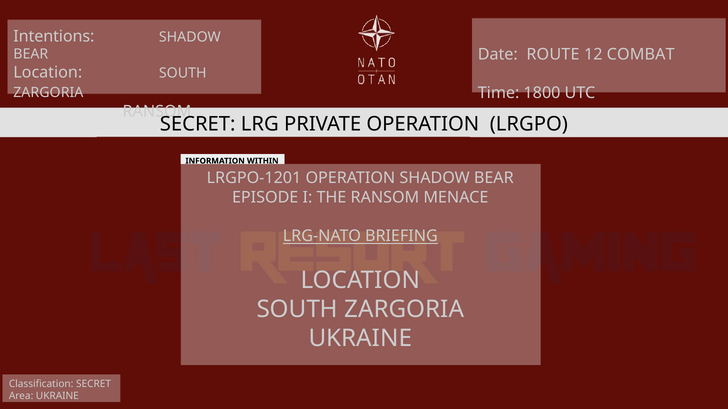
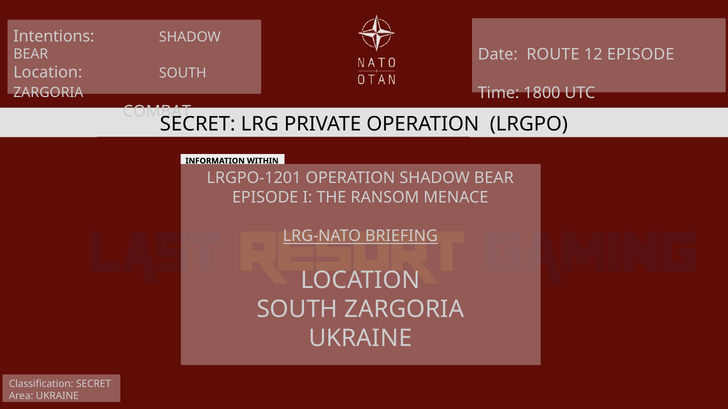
12 COMBAT: COMBAT -> EPISODE (641, 54)
RANSOM: RANSOM -> COMBAT (157, 112)
